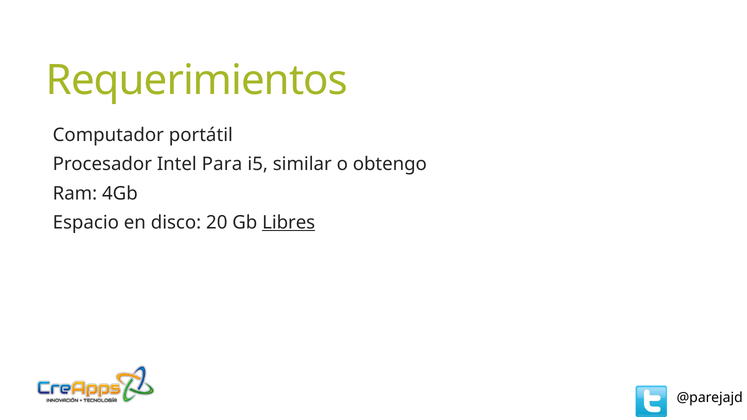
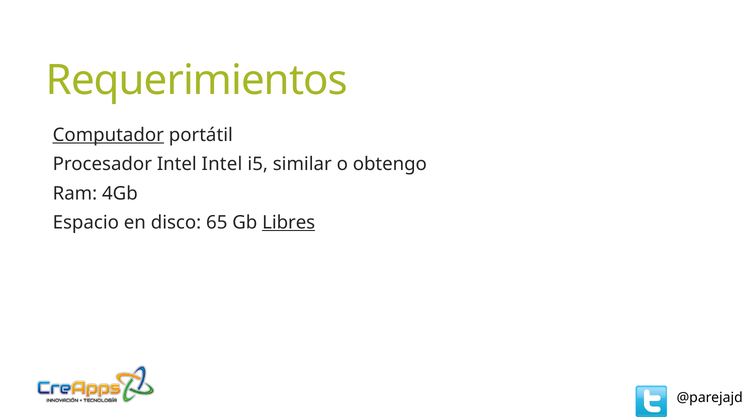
Computador underline: none -> present (108, 135)
Intel Para: Para -> Intel (222, 164)
20: 20 -> 65 (217, 223)
